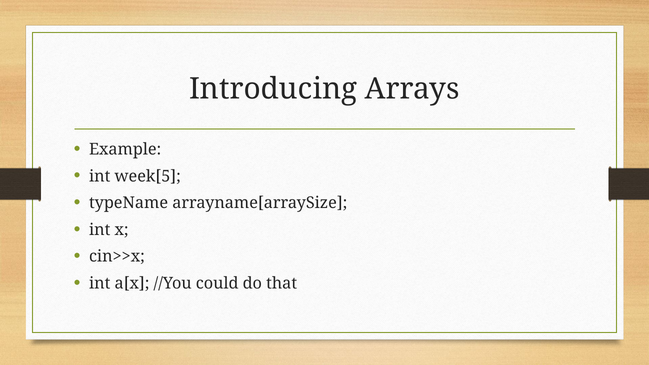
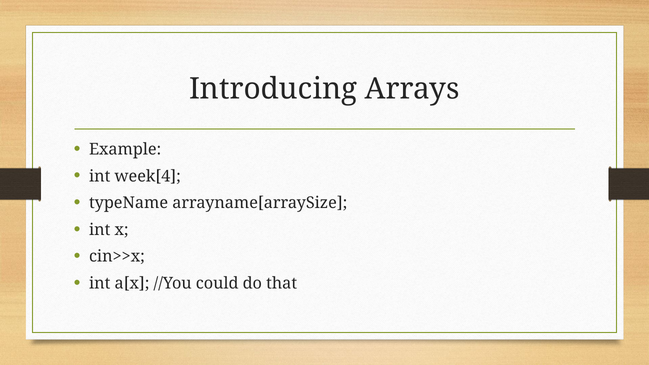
week[5: week[5 -> week[4 (148, 176)
